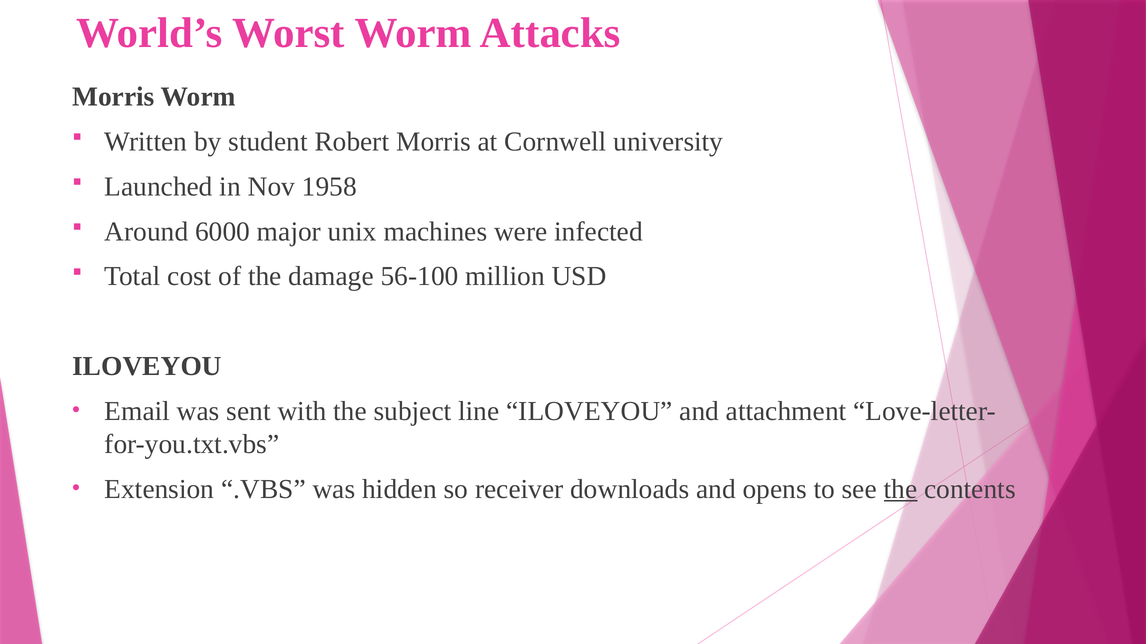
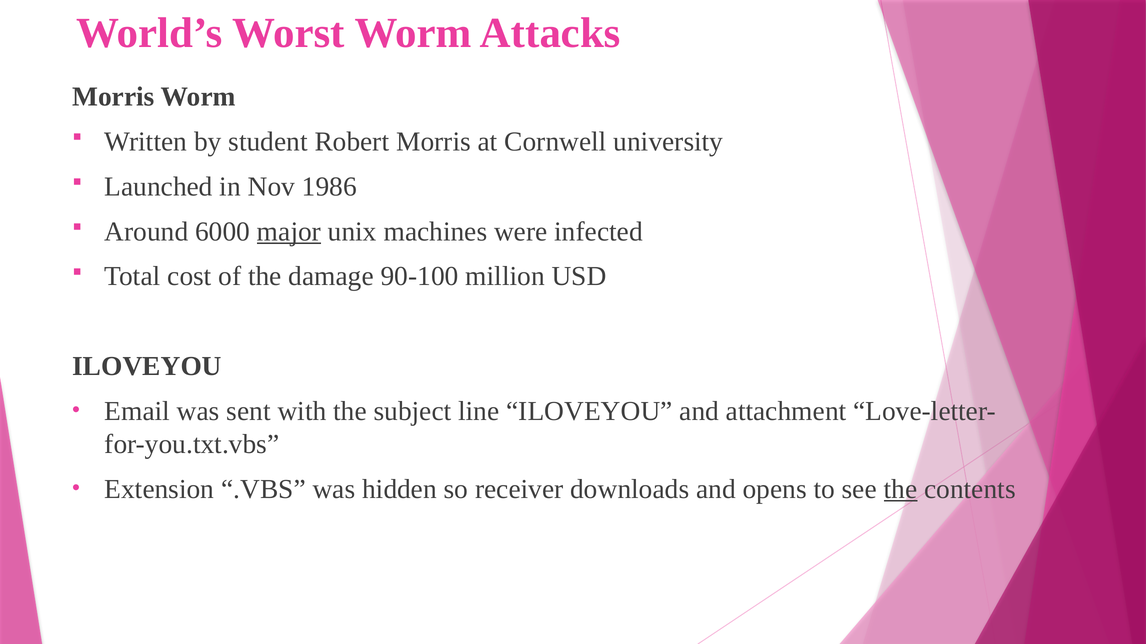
1958: 1958 -> 1986 (329, 187)
major underline: none -> present (289, 232)
56-100: 56-100 -> 90-100 (420, 277)
